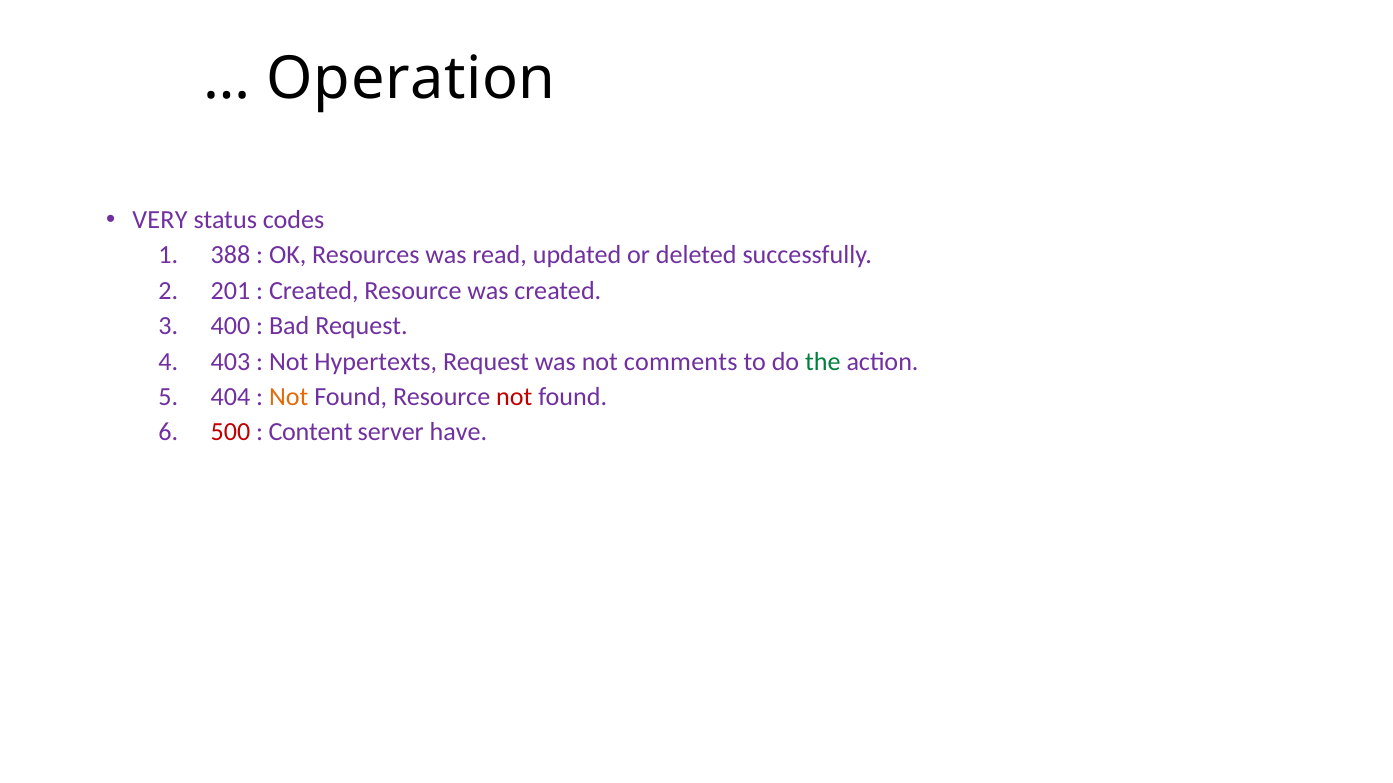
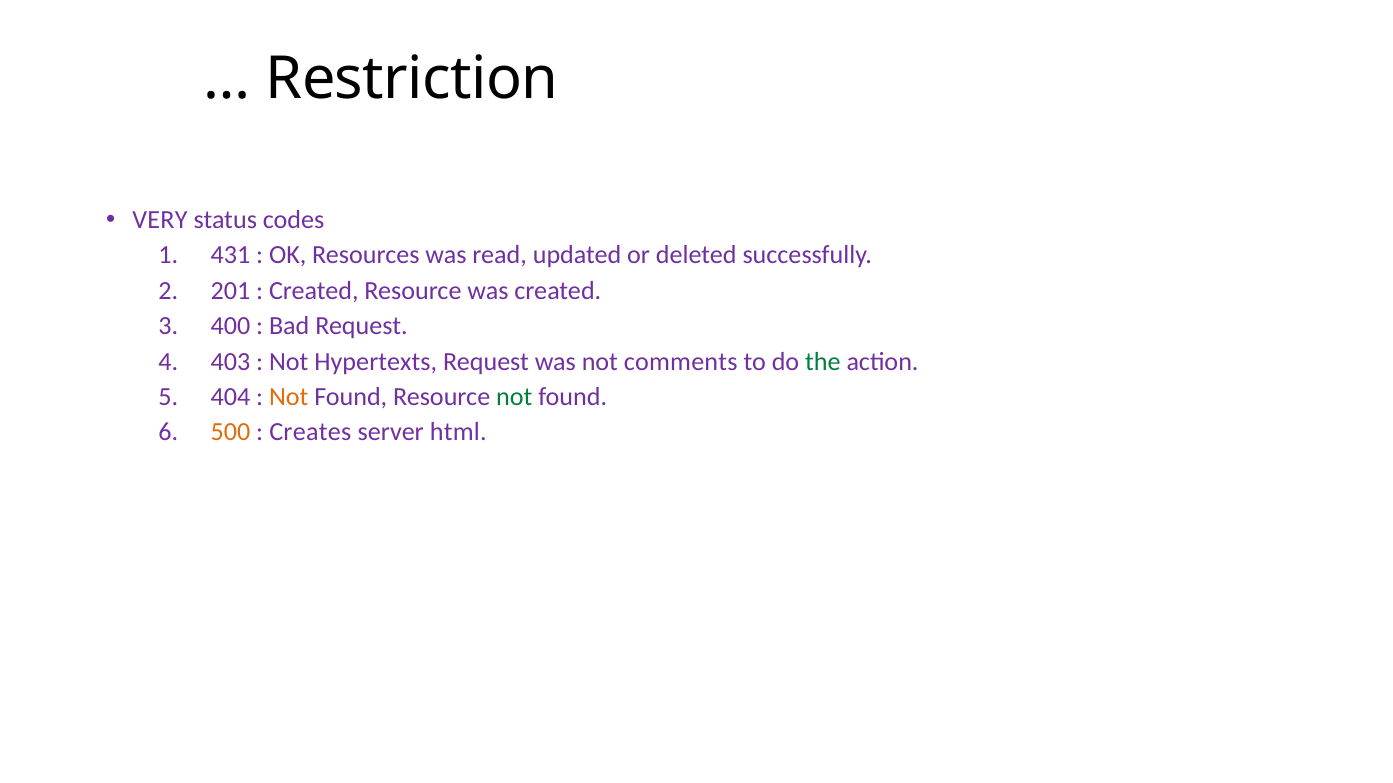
Operation: Operation -> Restriction (412, 79)
388: 388 -> 431 (231, 255)
not colour: red -> green (514, 397)
500 colour: red -> orange (231, 433)
Content: Content -> Creates (310, 433)
have: have -> html (458, 433)
